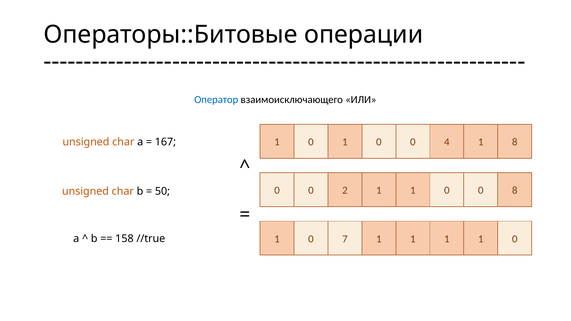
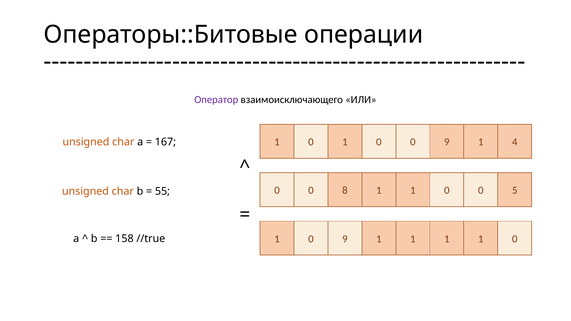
Оператор colour: blue -> purple (216, 100)
0 0 4: 4 -> 9 (447, 142)
1 8: 8 -> 4 (515, 142)
2: 2 -> 8 (345, 191)
0 8: 8 -> 5 (515, 191)
50: 50 -> 55 (162, 191)
1 0 7: 7 -> 9 (345, 239)
